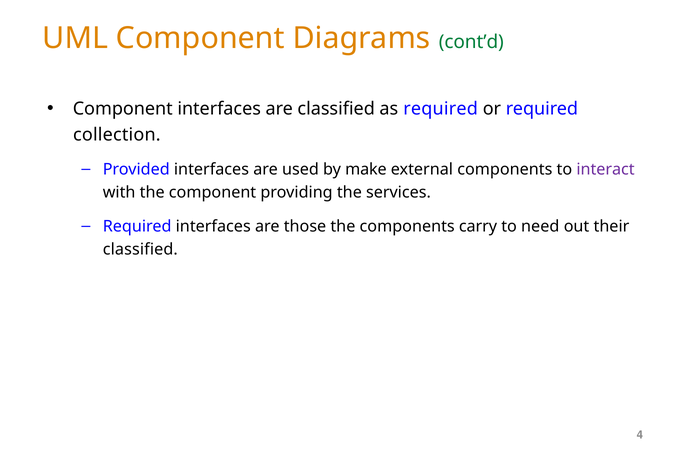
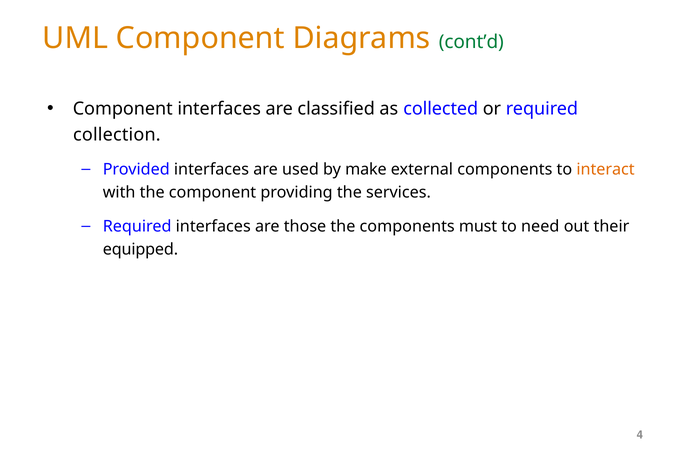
as required: required -> collected (441, 109)
interact colour: purple -> orange (606, 169)
carry: carry -> must (478, 226)
classified: classified -> equipped (140, 250)
